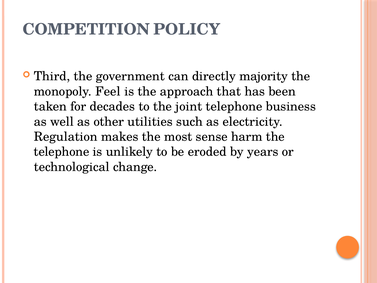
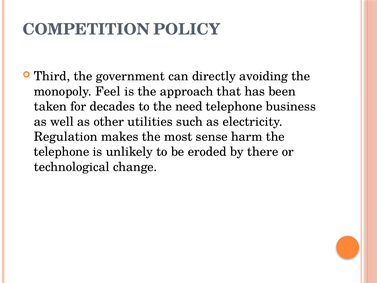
majority: majority -> avoiding (264, 76)
joint: joint -> need (189, 106)
years: years -> there (263, 152)
